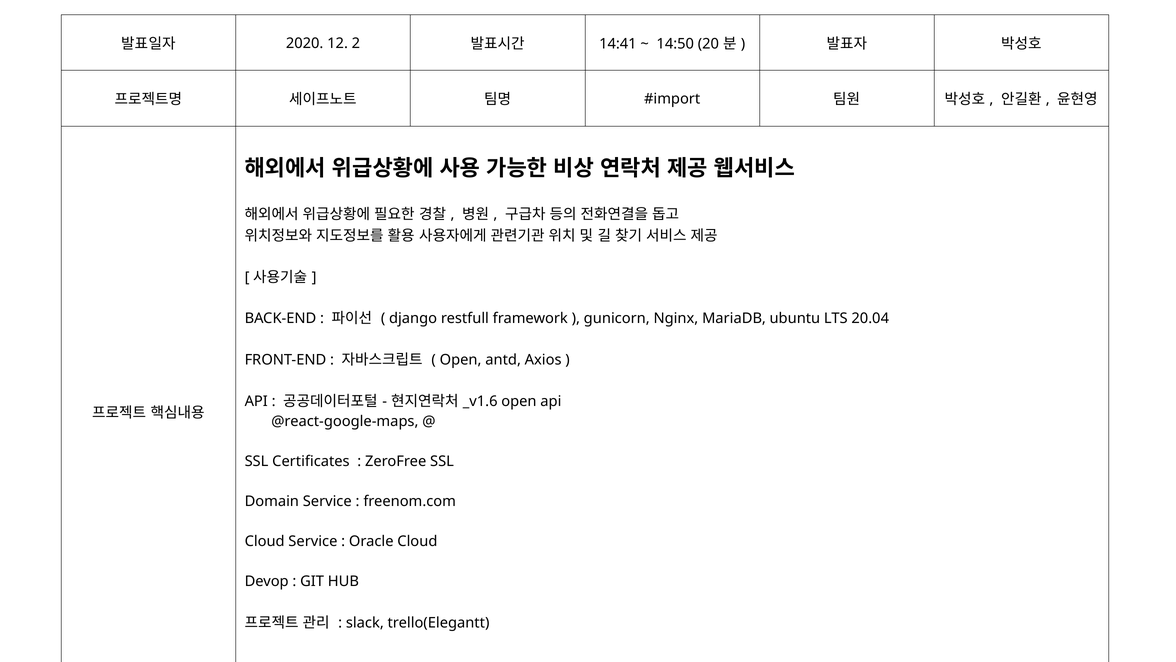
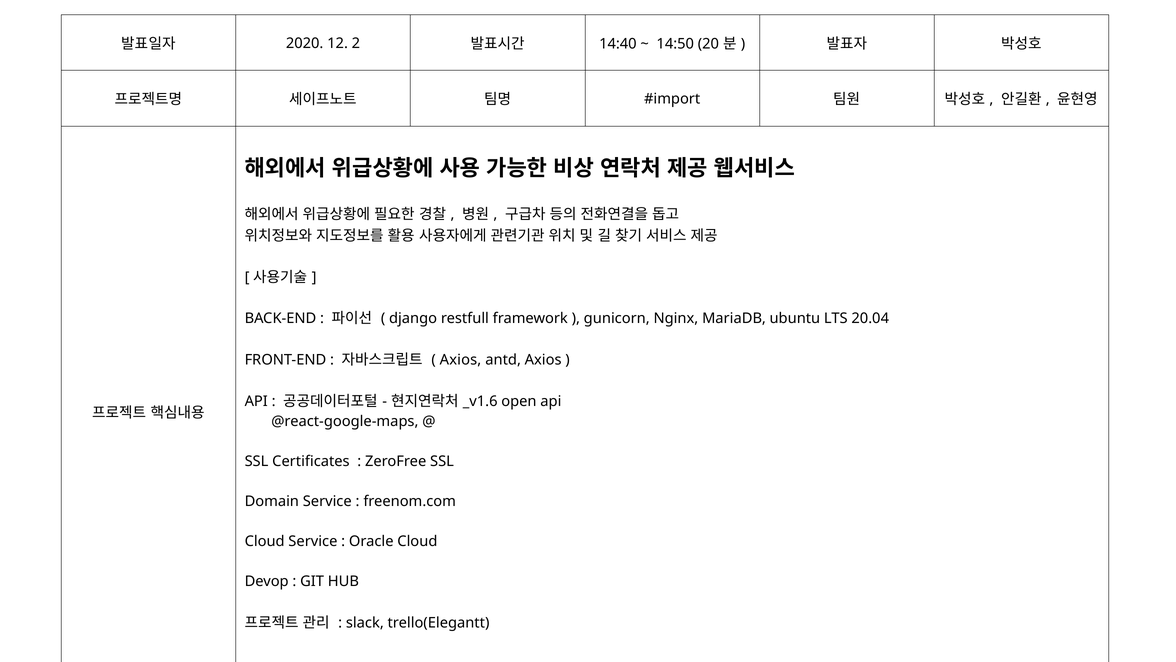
14:41: 14:41 -> 14:40 (618, 44)
Open: Open -> Axios (461, 360)
